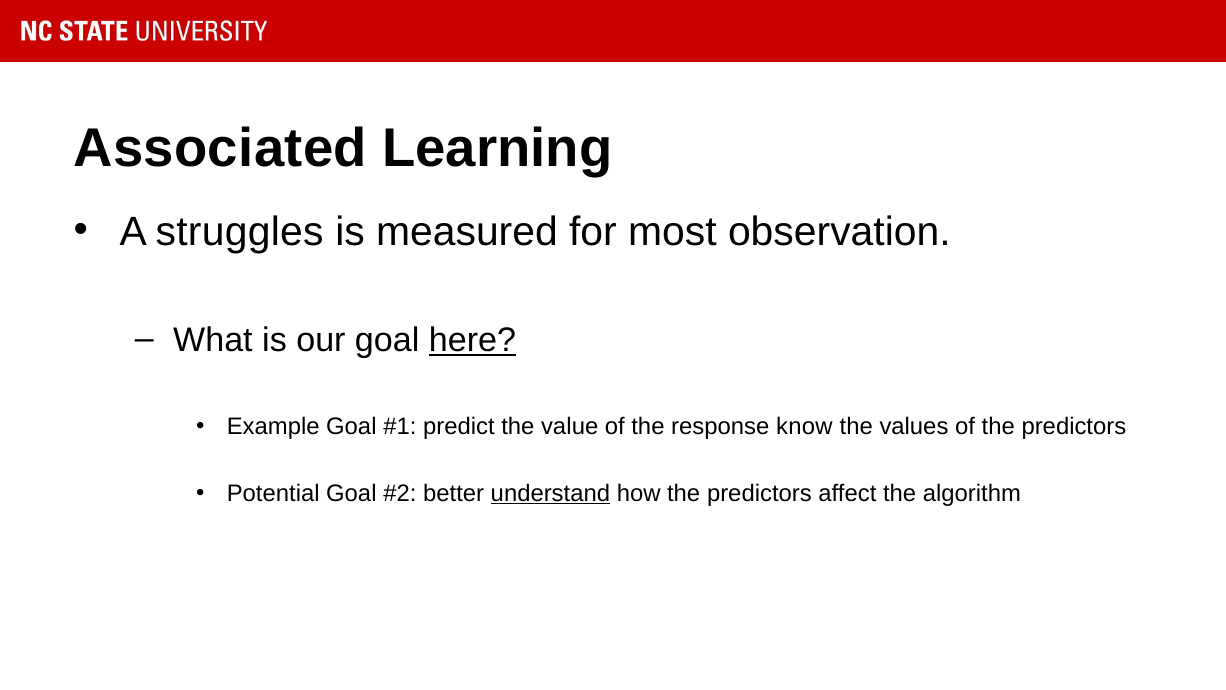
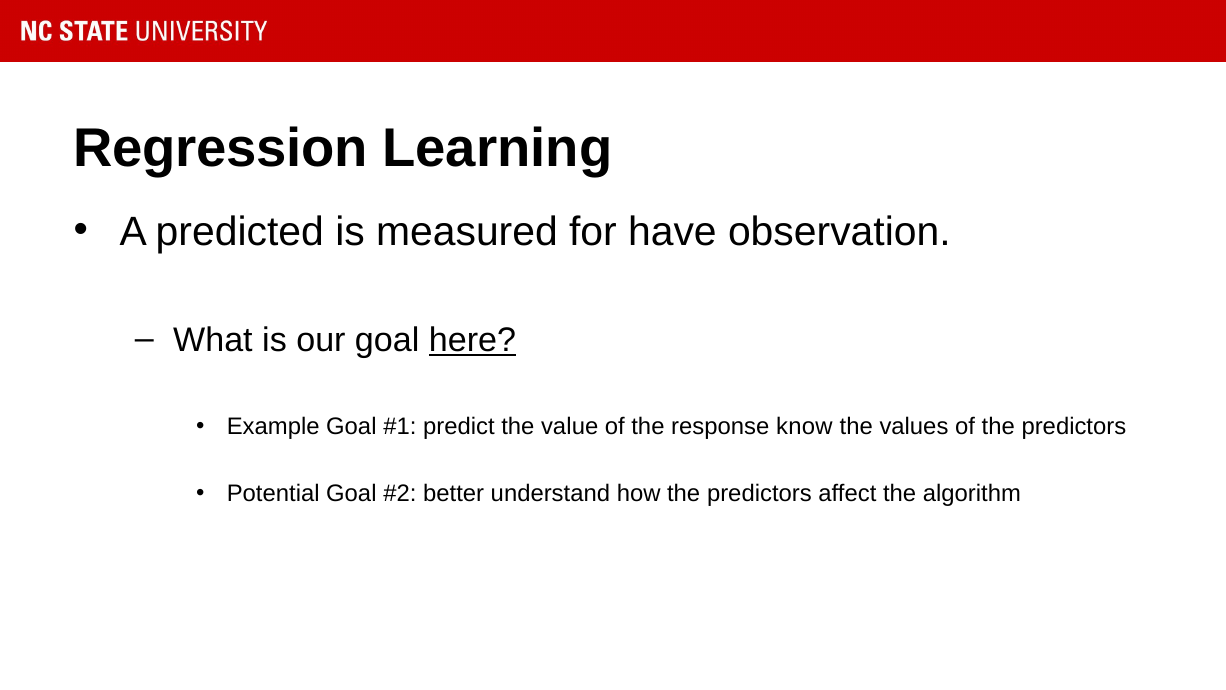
Associated: Associated -> Regression (221, 148)
struggles: struggles -> predicted (240, 231)
most: most -> have (672, 231)
understand underline: present -> none (550, 493)
